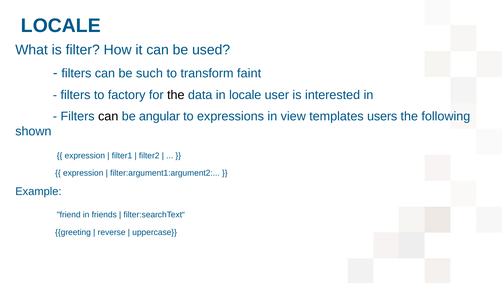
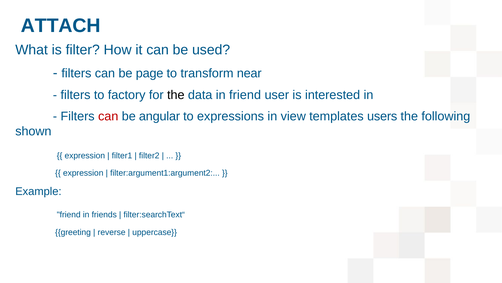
LOCALE: LOCALE -> ATTACH (61, 26)
such: such -> page (150, 73)
faint: faint -> near (249, 73)
in locale: locale -> friend (245, 95)
can colour: black -> red (108, 116)
